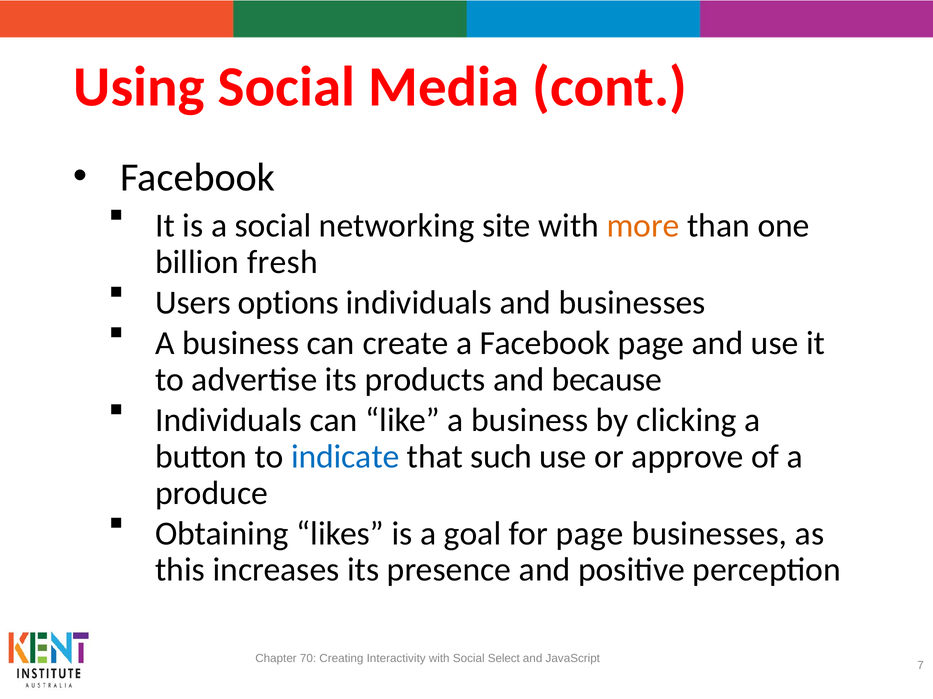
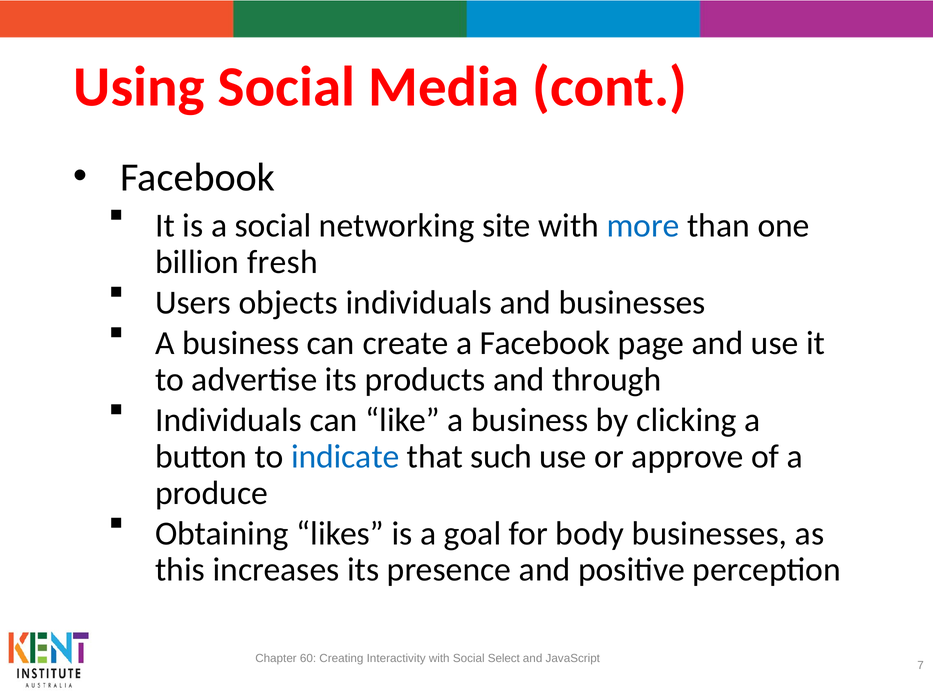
more colour: orange -> blue (643, 226)
options: options -> objects (288, 303)
because: because -> through (607, 380)
for page: page -> body (590, 534)
70: 70 -> 60 (308, 659)
